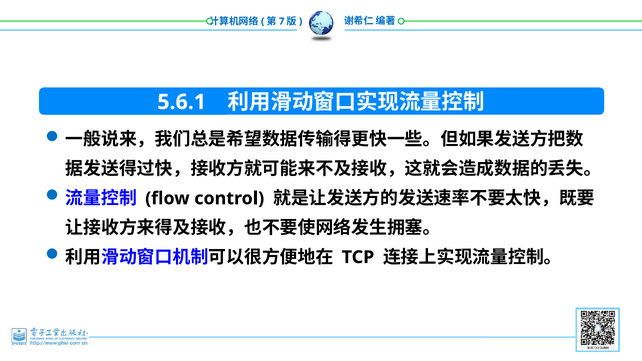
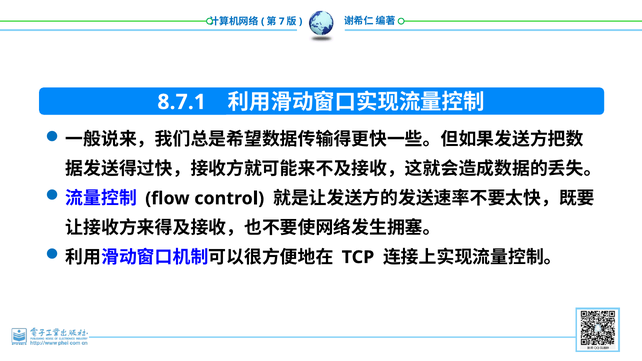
5.6.1: 5.6.1 -> 8.7.1 (182, 102)
